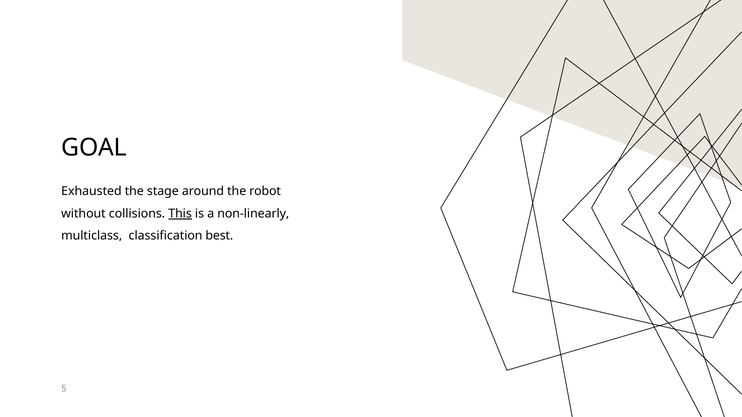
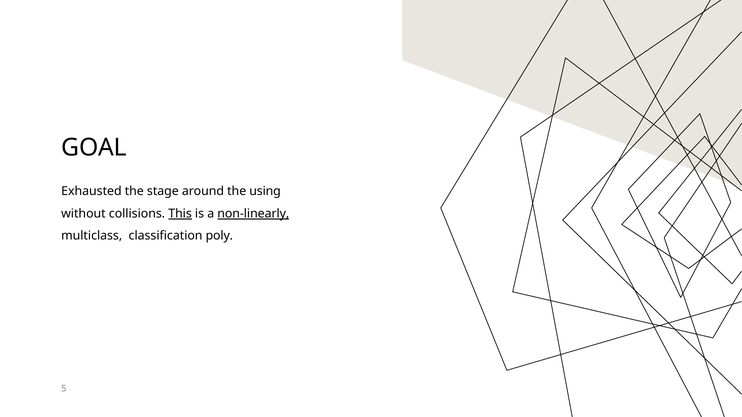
robot: robot -> using (265, 192)
non-linearly underline: none -> present (253, 214)
best: best -> poly (219, 236)
